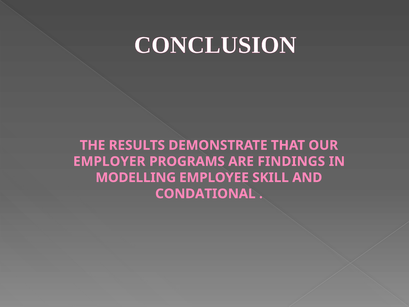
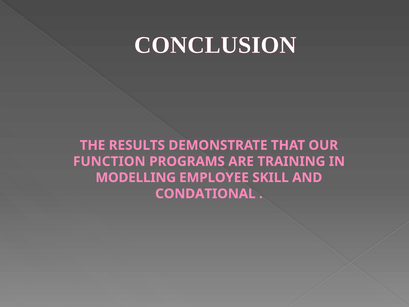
EMPLOYER: EMPLOYER -> FUNCTION (109, 161)
FINDINGS: FINDINGS -> TRAINING (291, 161)
